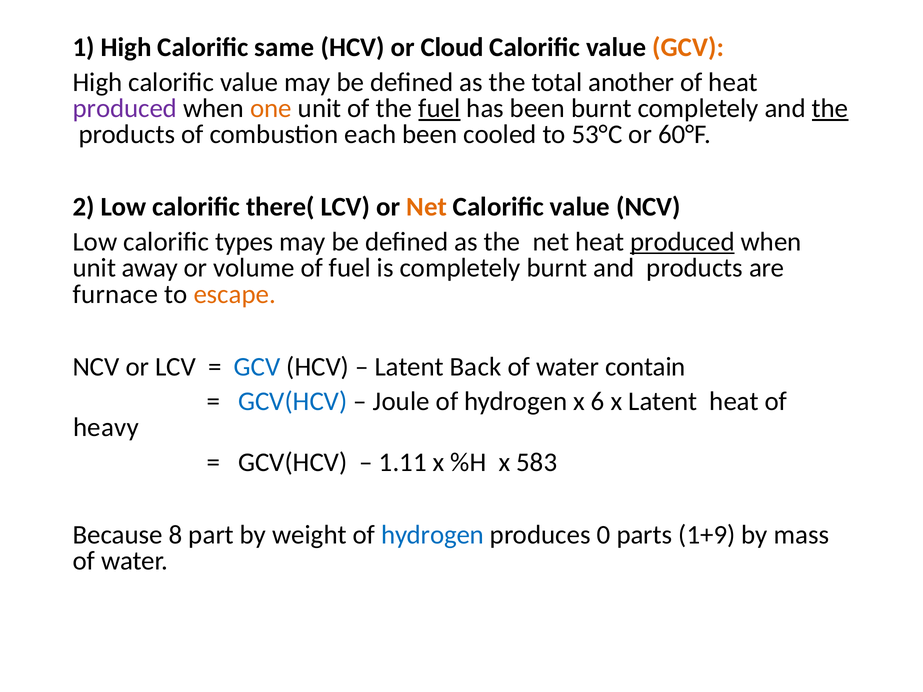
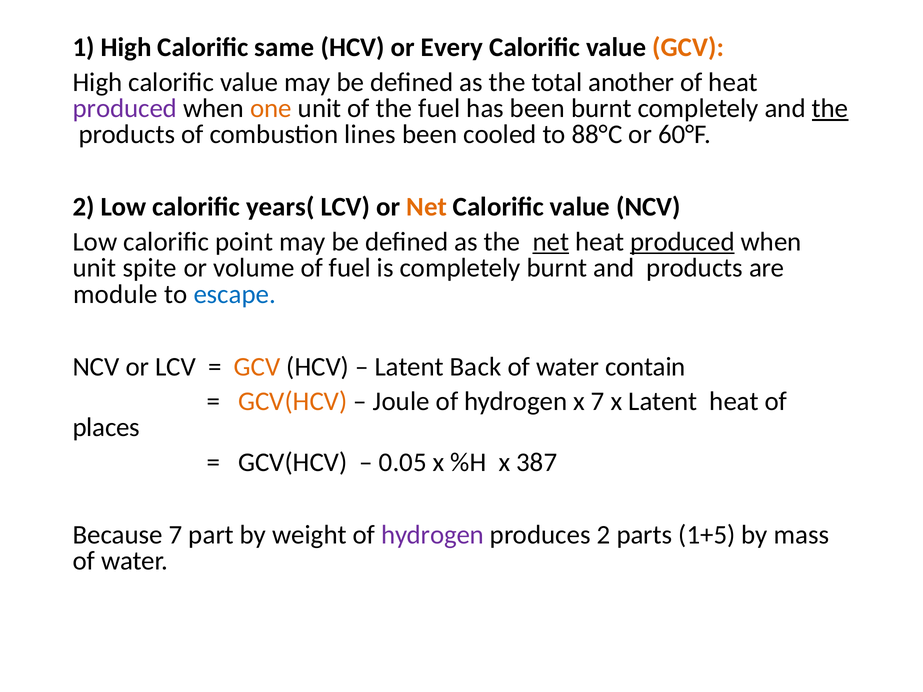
Cloud: Cloud -> Every (452, 47)
fuel underline: present -> none (439, 108)
each: each -> lines (370, 135)
53°C: 53°C -> 88°C (597, 135)
there(: there( -> years( (280, 207)
types: types -> point (244, 242)
net underline: none -> present (551, 242)
away: away -> spite (150, 268)
furnace: furnace -> module (115, 294)
escape colour: orange -> blue (235, 294)
GCV colour: blue -> orange (257, 367)
GCV(HCV colour: blue -> orange (293, 402)
x 6: 6 -> 7 (598, 402)
heavy: heavy -> places (106, 428)
1.11: 1.11 -> 0.05 (403, 463)
583: 583 -> 387 (537, 463)
Because 8: 8 -> 7 (176, 535)
hydrogen colour: blue -> purple (433, 535)
produces 0: 0 -> 2 (604, 535)
1+9: 1+9 -> 1+5 (707, 535)
